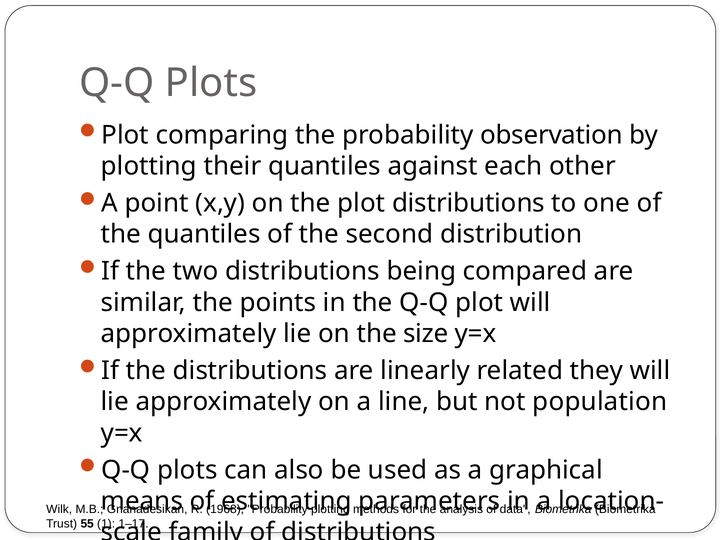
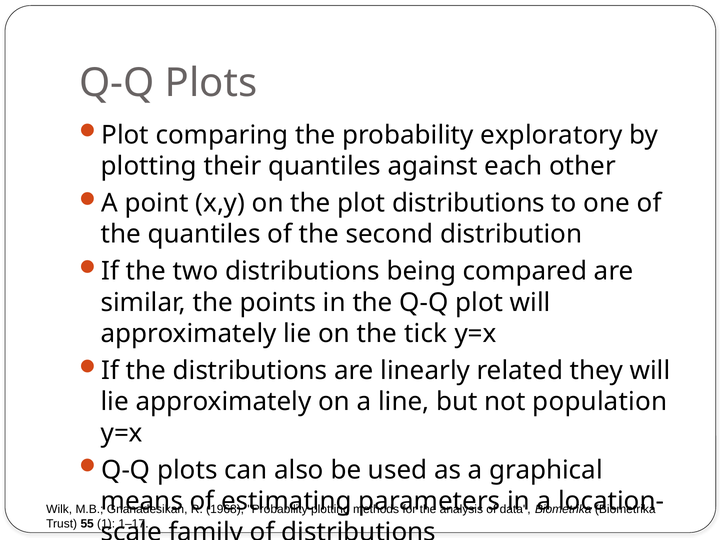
observation: observation -> exploratory (551, 135)
size: size -> tick (426, 334)
